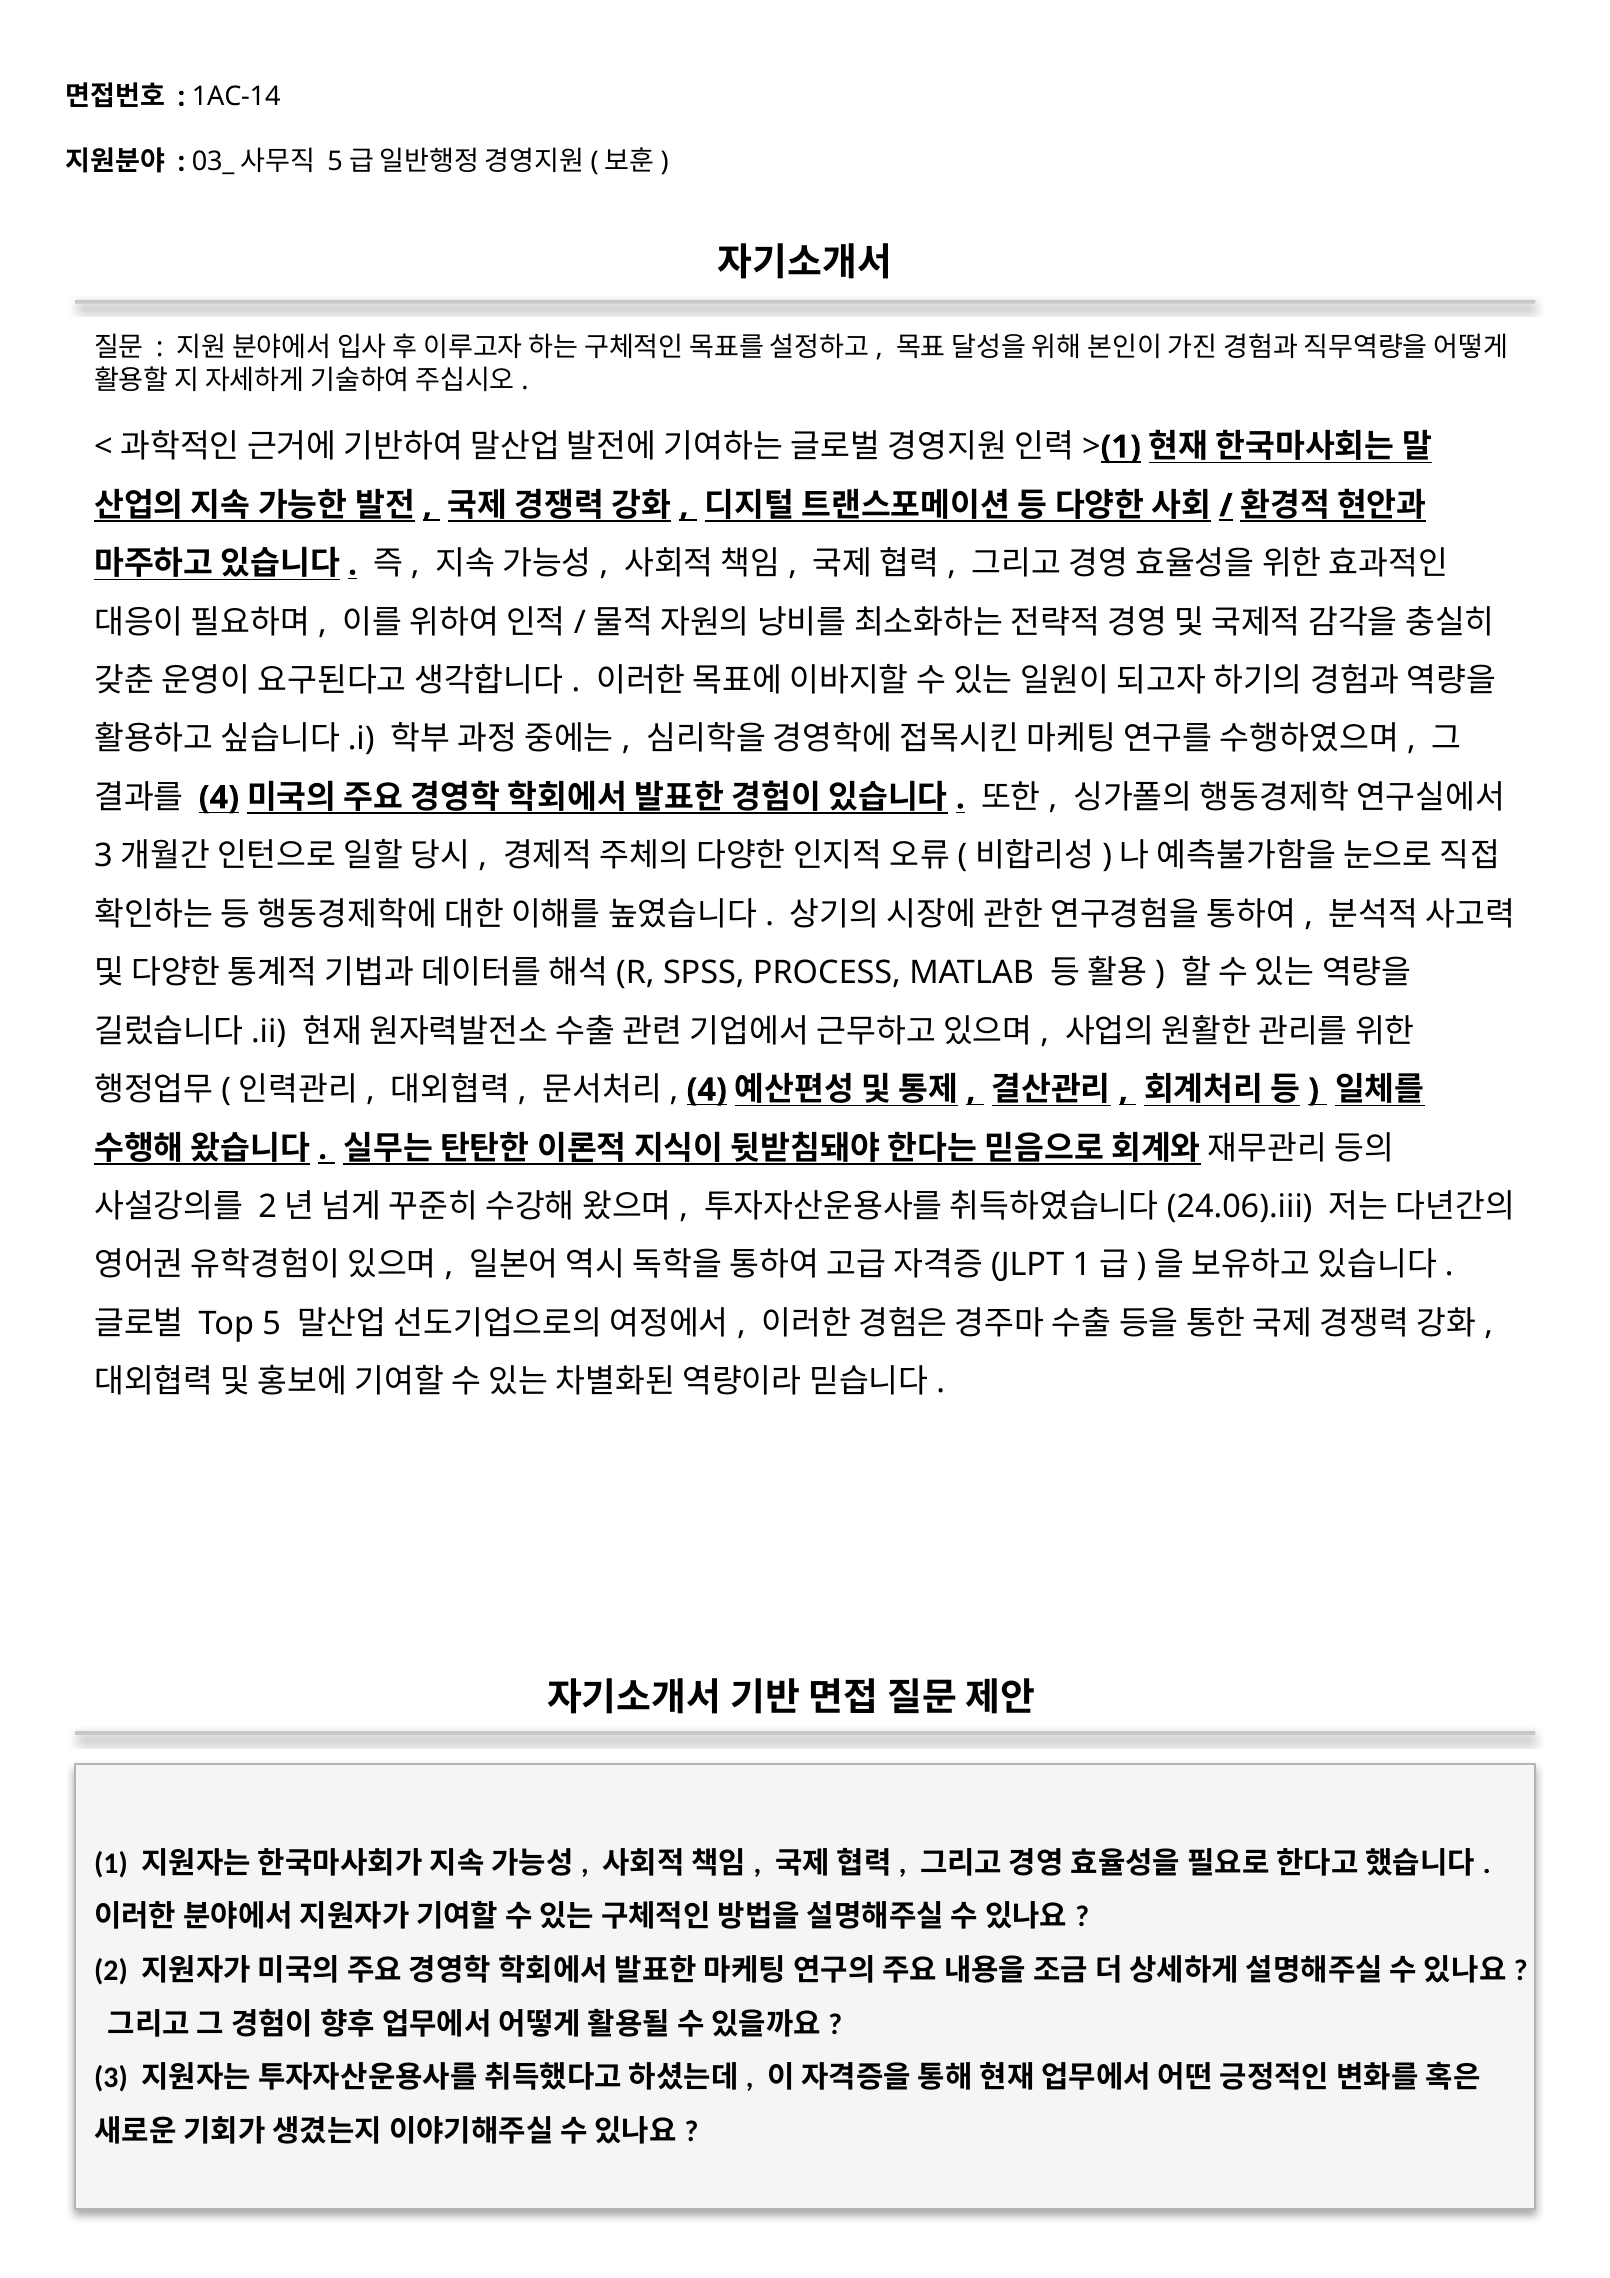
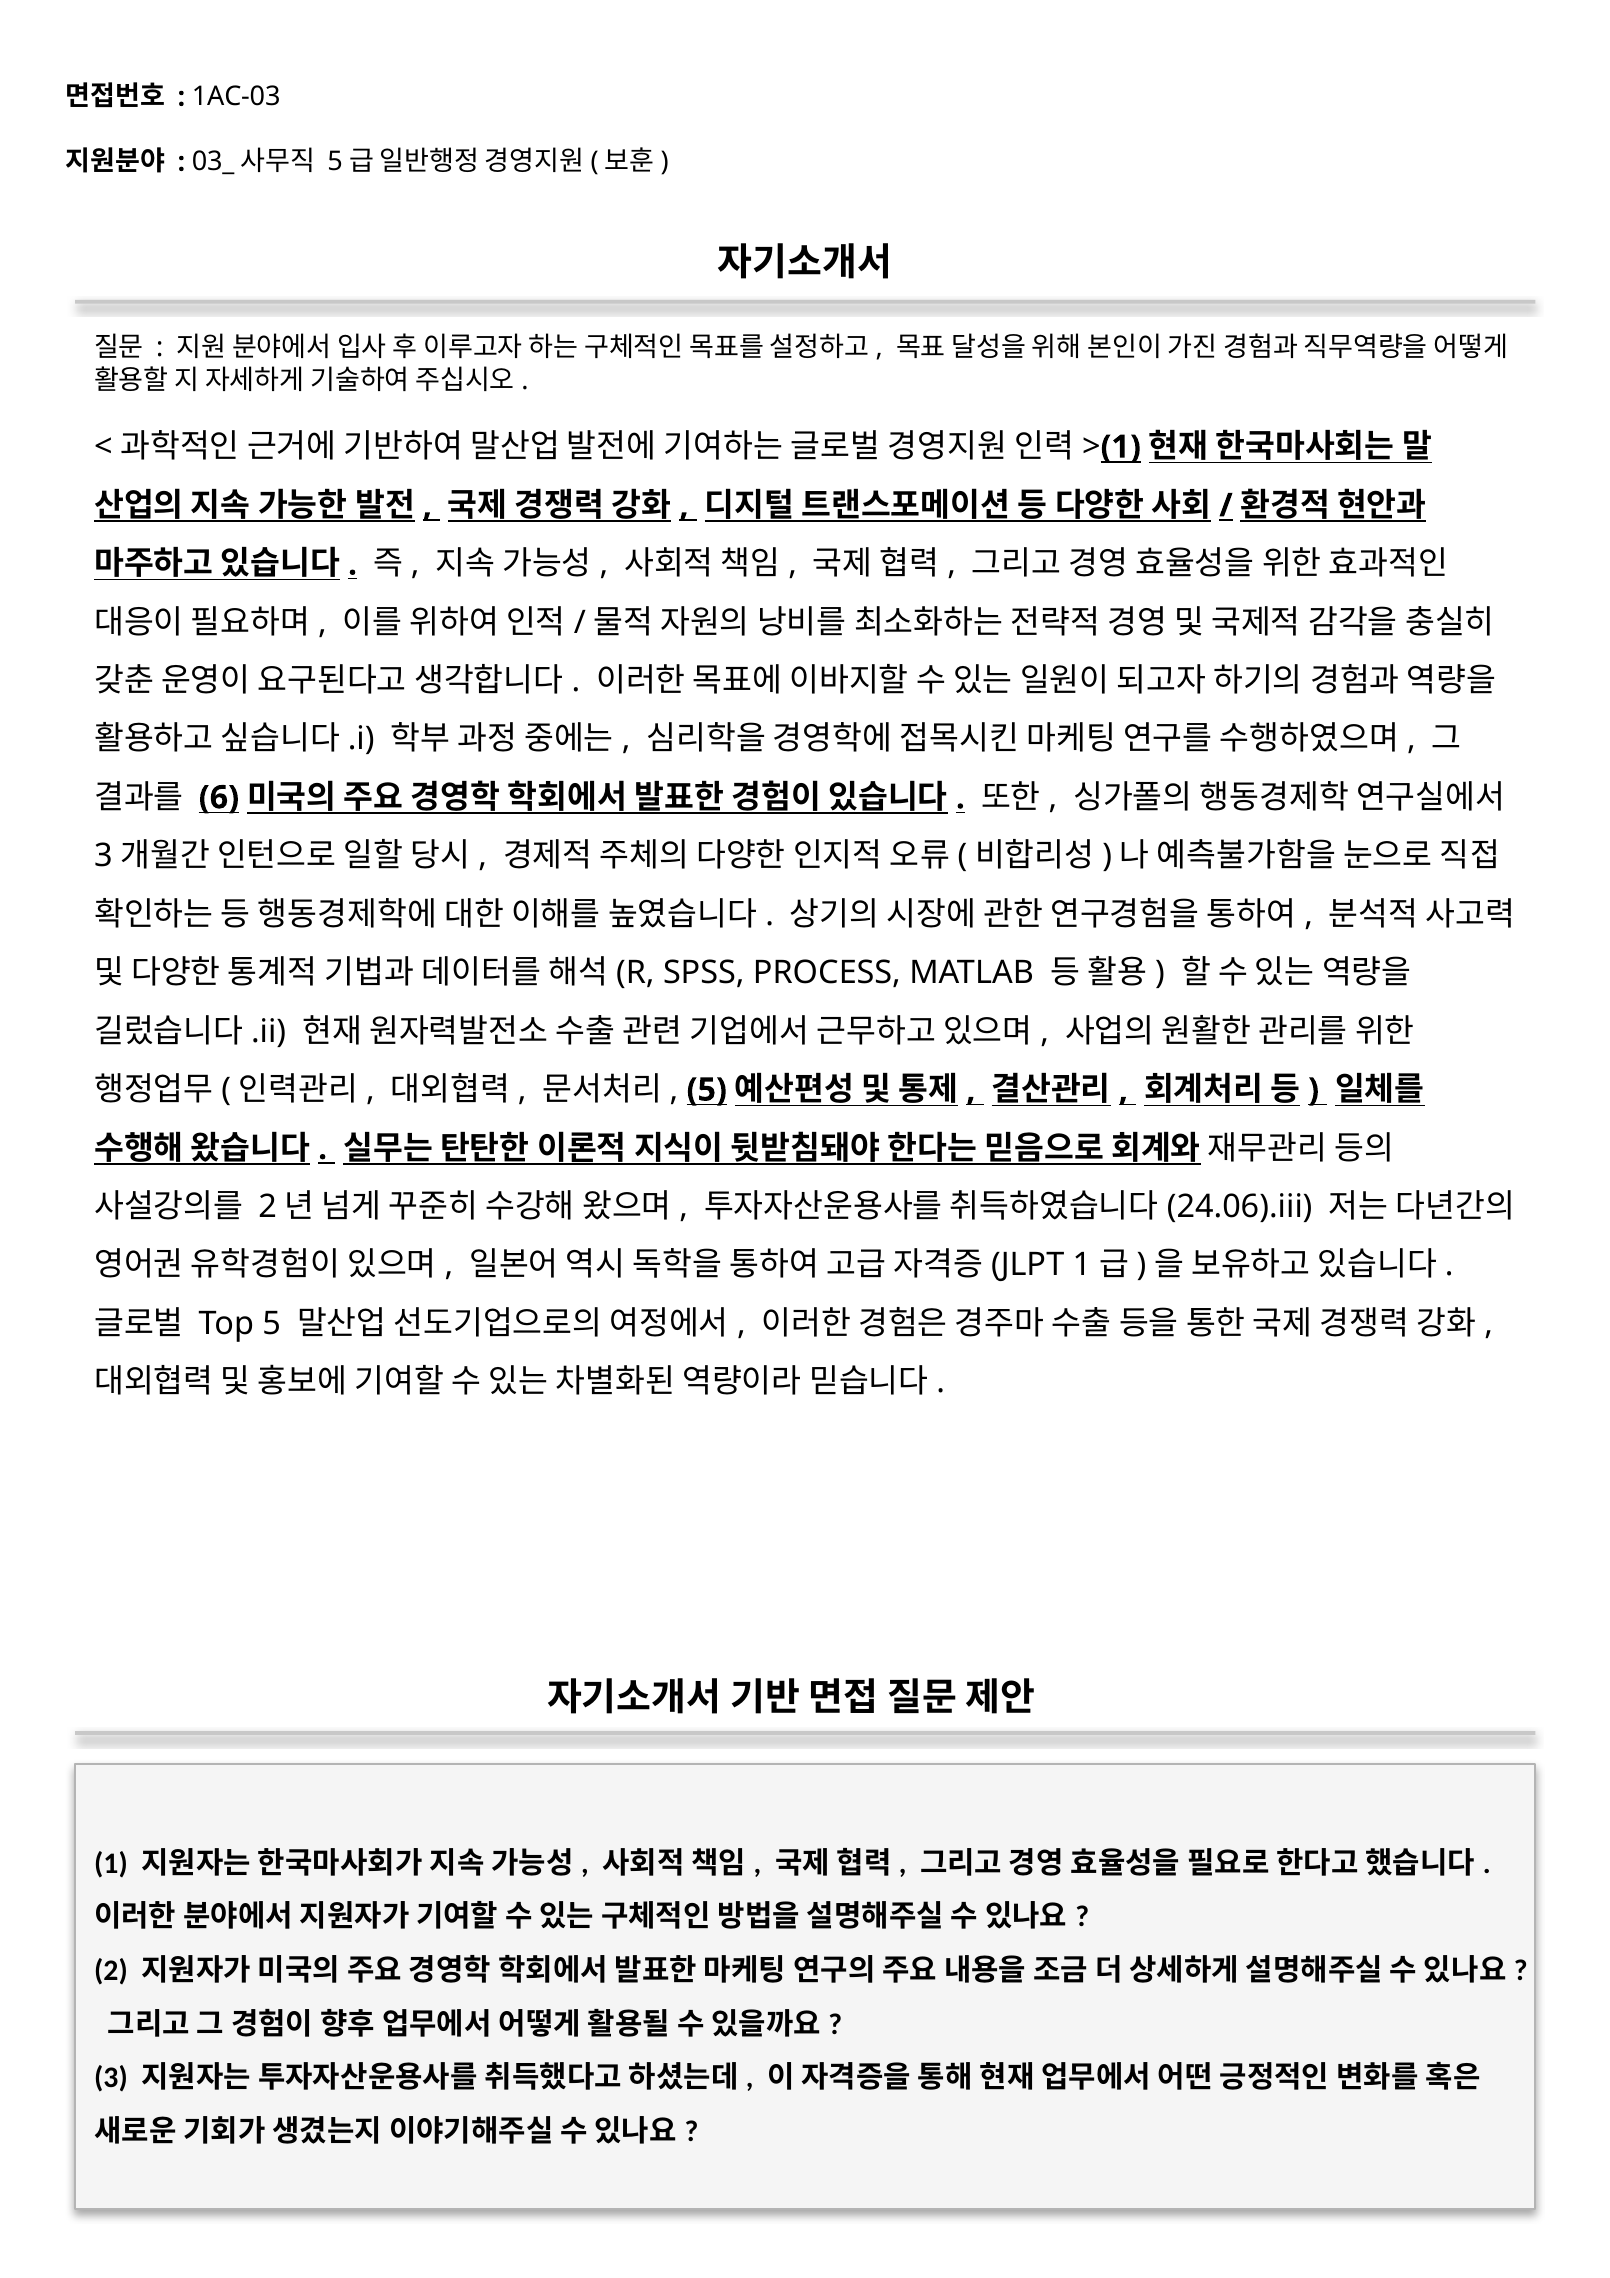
1AC-14: 1AC-14 -> 1AC-03 (236, 97)
4: 4 -> 6 (219, 797)
4: 4 -> 5 (707, 1089)
